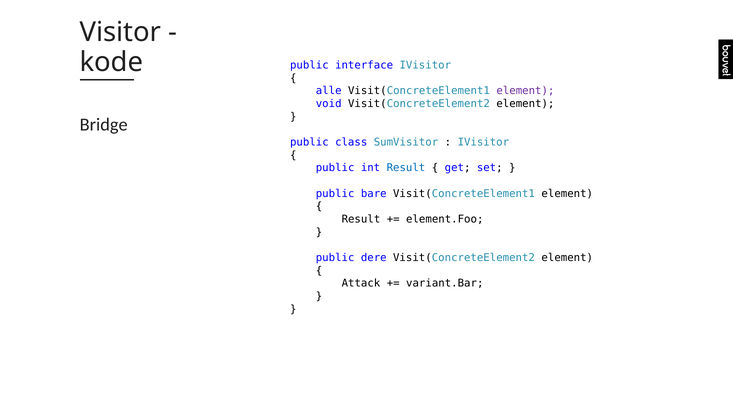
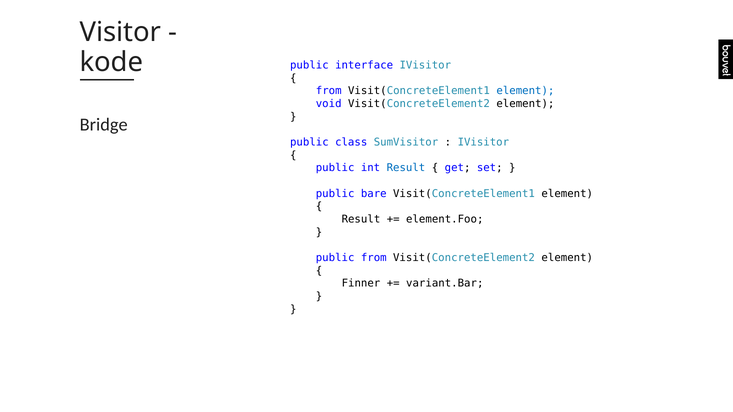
alle: alle -> from (329, 91)
element colour: purple -> blue (525, 91)
public dere: dere -> from (374, 258)
Attack: Attack -> Finner (361, 284)
